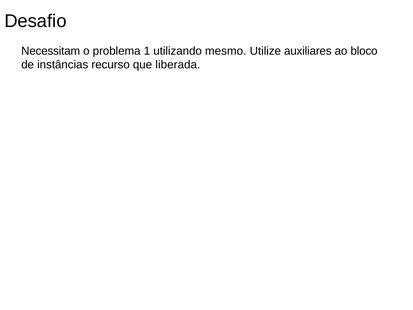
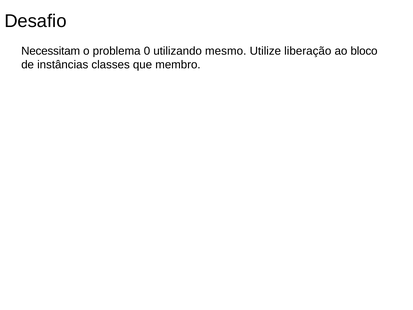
1: 1 -> 0 (147, 51)
auxiliares: auxiliares -> liberação (308, 51)
recurso: recurso -> classes (111, 65)
liberada: liberada -> membro (178, 65)
